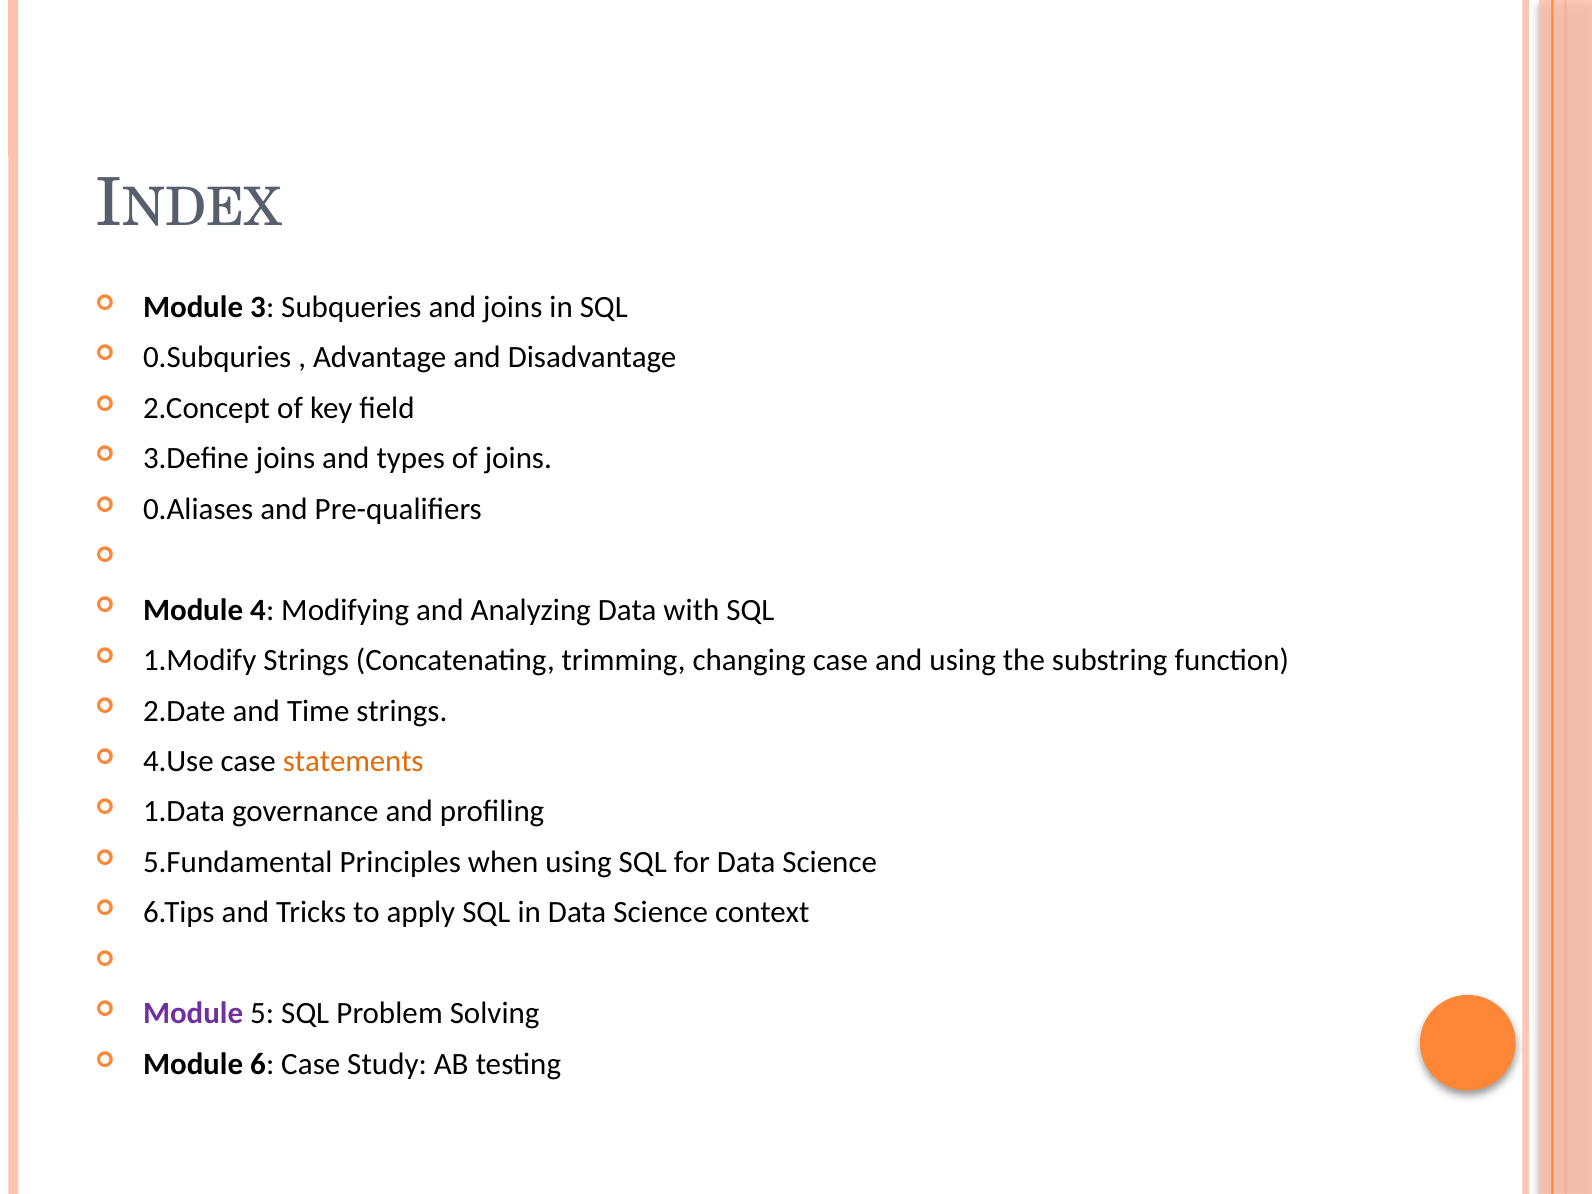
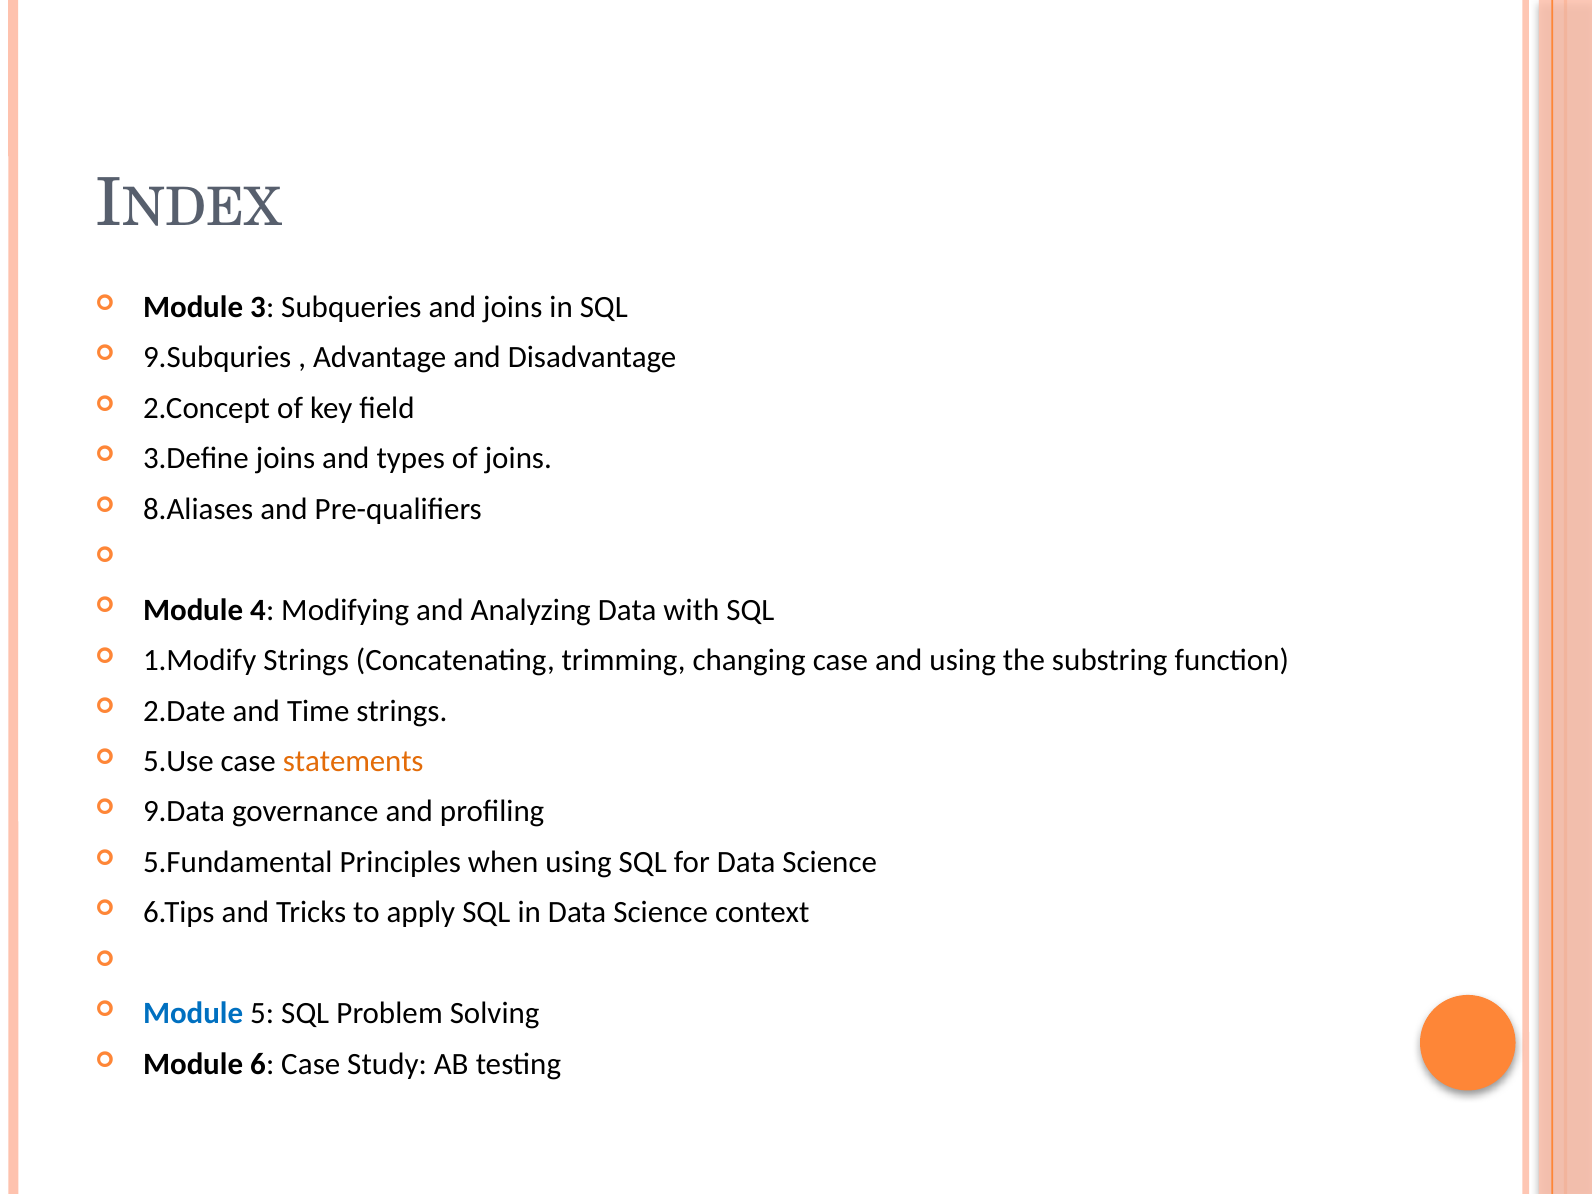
0.Subquries: 0.Subquries -> 9.Subquries (217, 358)
0.Aliases: 0.Aliases -> 8.Aliases (198, 509)
4.Use: 4.Use -> 5.Use (178, 761)
1.Data: 1.Data -> 9.Data (184, 812)
Module colour: purple -> blue (193, 1014)
